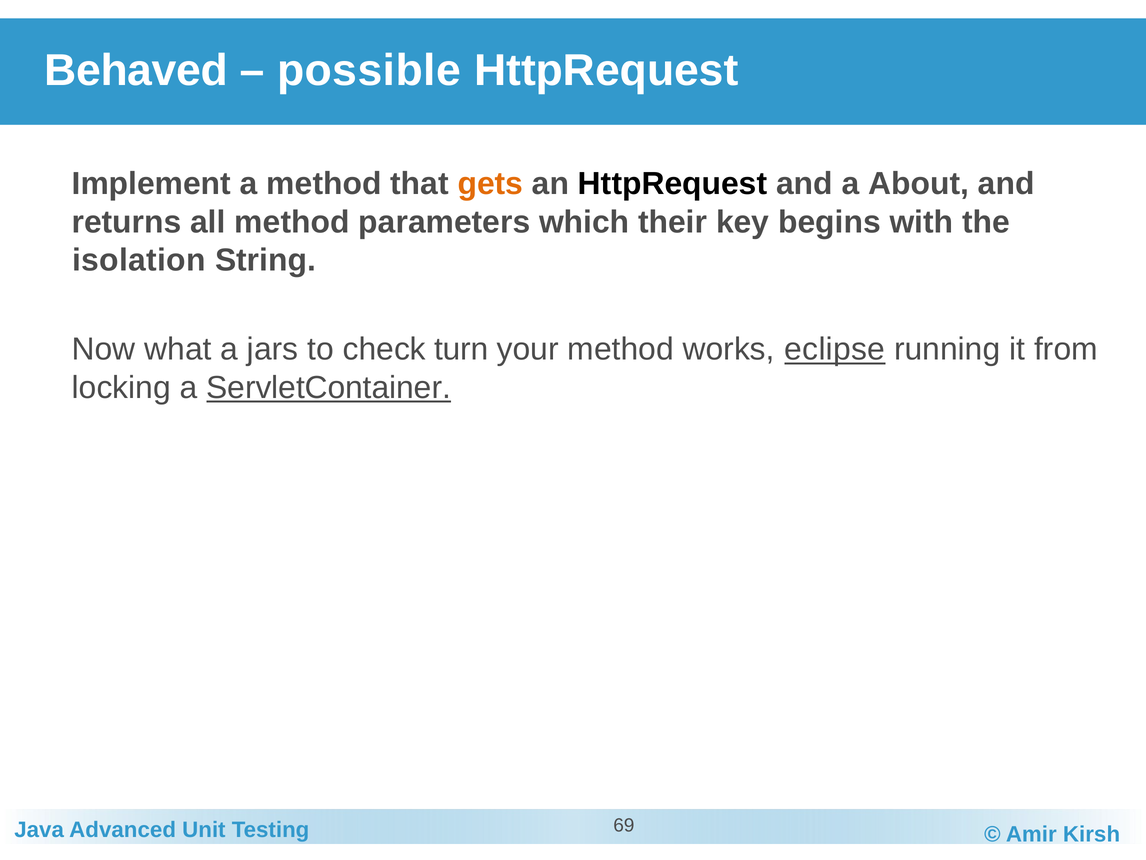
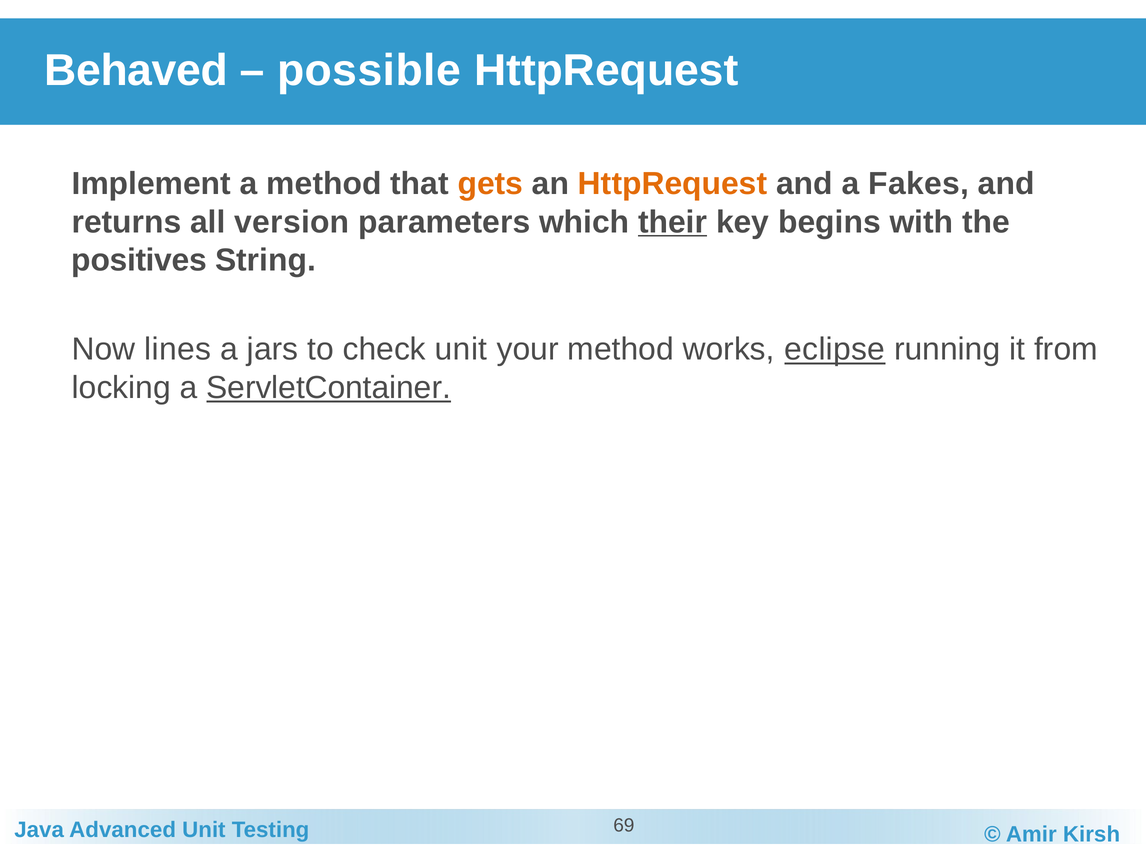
HttpRequest colour: black -> orange (673, 184)
About: About -> Fakes (919, 184)
all method: method -> version (292, 222)
their underline: none -> present (673, 222)
isolation: isolation -> positives (139, 260)
what: what -> lines (178, 349)
check turn: turn -> unit (461, 349)
